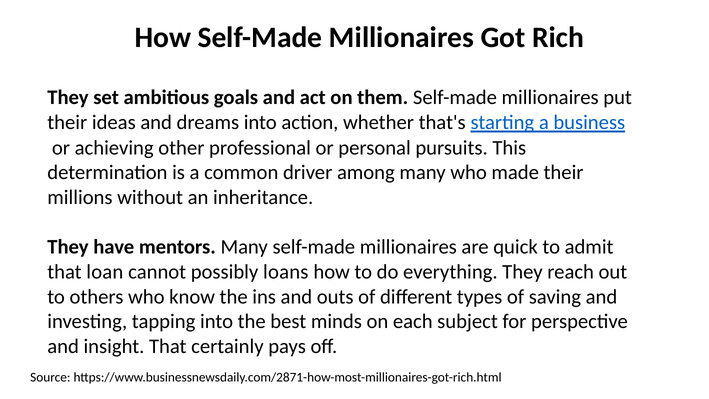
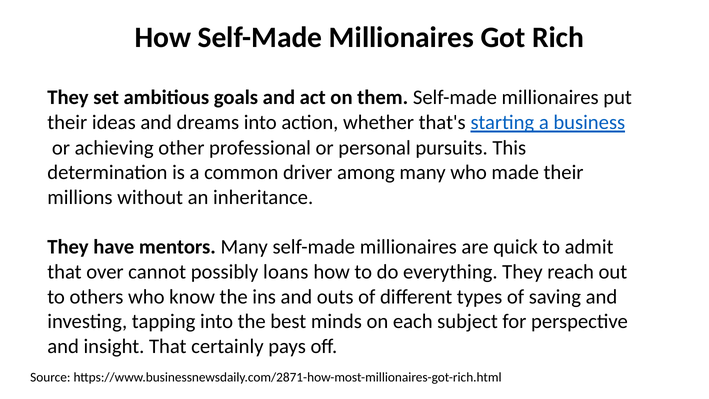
loan: loan -> over (105, 272)
